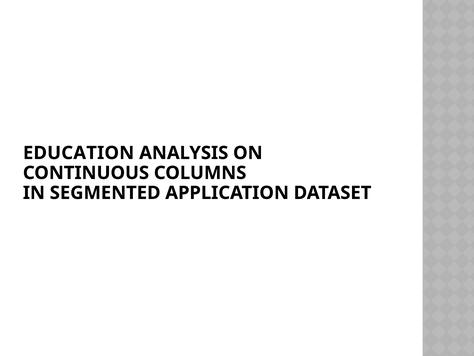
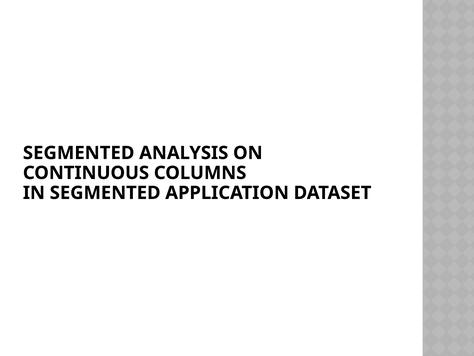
EDUCATION: EDUCATION -> SEGMENTED (79, 153)
